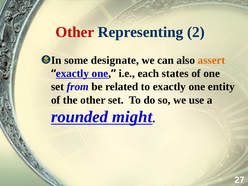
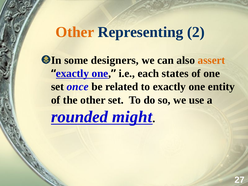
Other colour: red -> orange (75, 32)
designate: designate -> designers (115, 60)
from: from -> once (78, 87)
